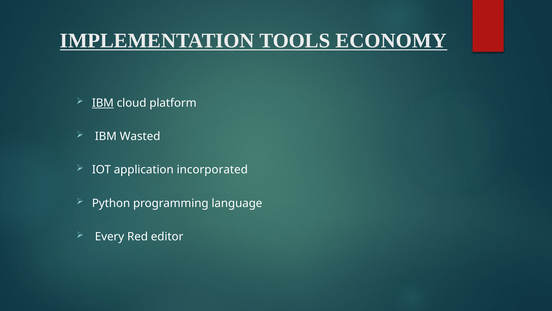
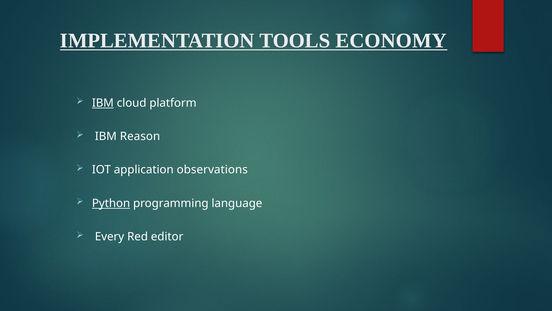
Wasted: Wasted -> Reason (140, 136)
incorporated: incorporated -> observations (212, 170)
Python underline: none -> present (111, 203)
